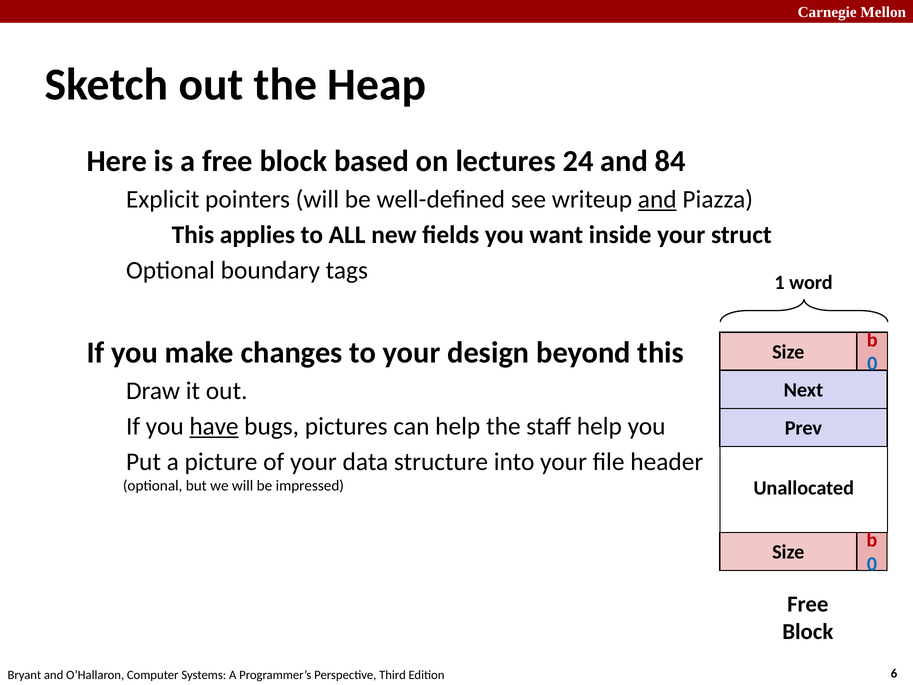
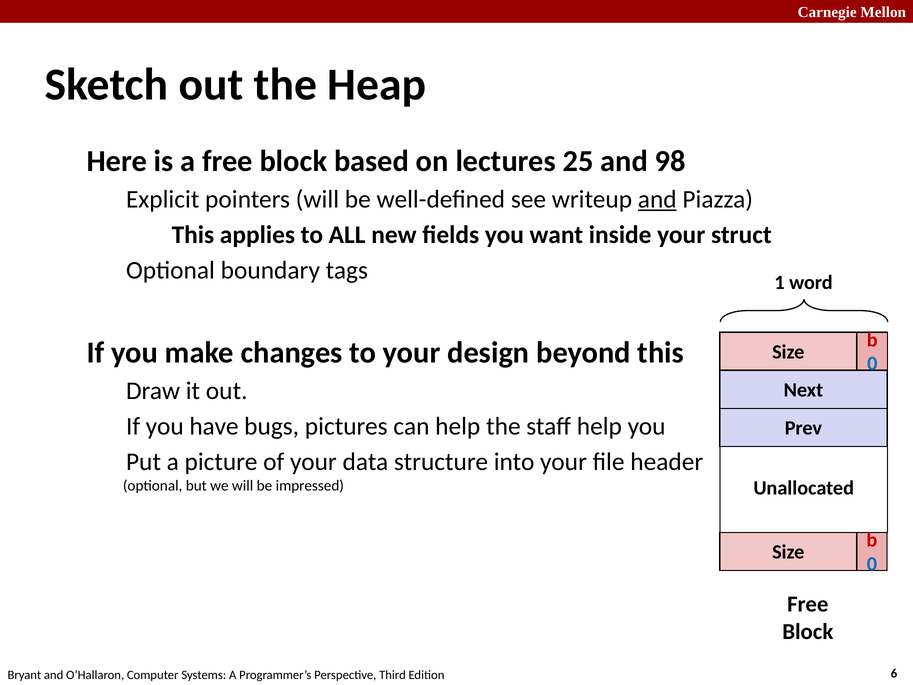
24: 24 -> 25 (578, 161)
84: 84 -> 98 (670, 161)
have underline: present -> none (214, 426)
